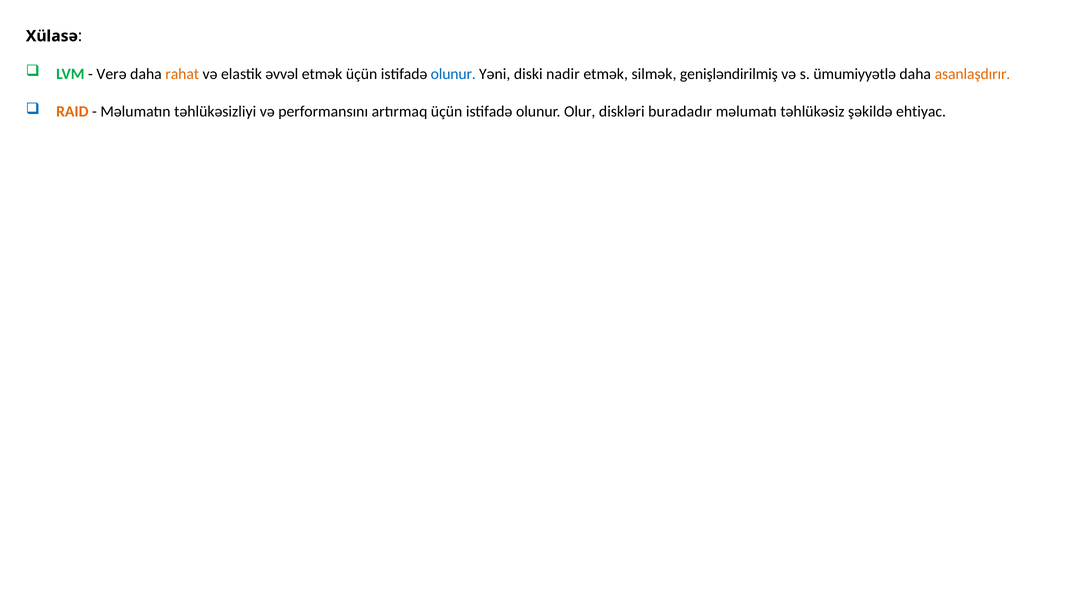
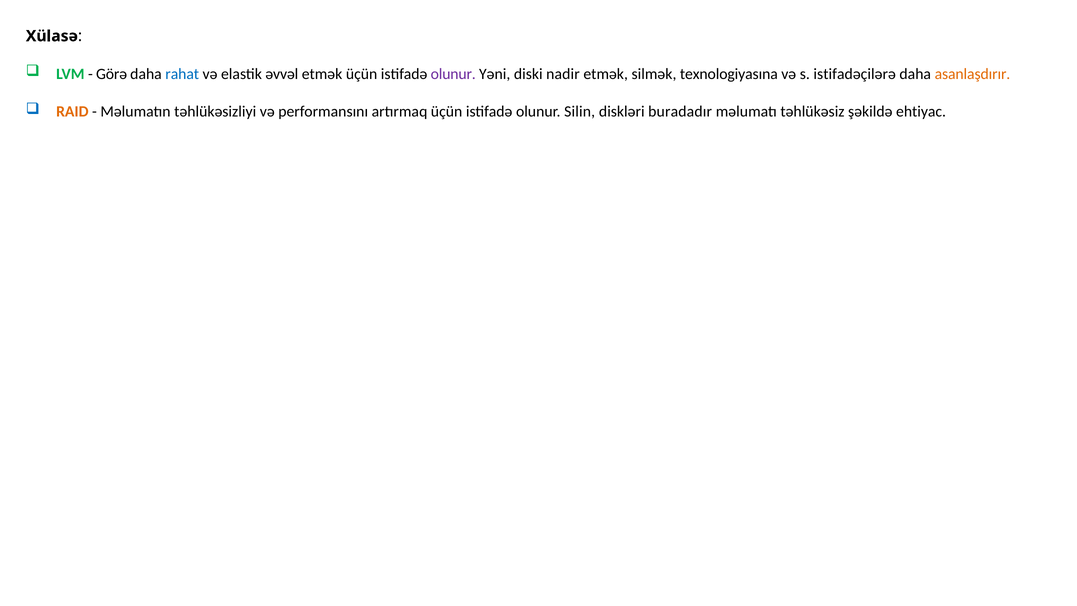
Verə: Verə -> Görə (112, 74)
rahat colour: orange -> blue (182, 74)
olunur colour: blue -> purple (453, 74)
genişləndirilmiş: genişləndirilmiş -> texnologiyasına (729, 74)
ümumiyyətlə: ümumiyyətlə -> istifadəçilərə (855, 74)
Olur: Olur -> Silin (580, 112)
